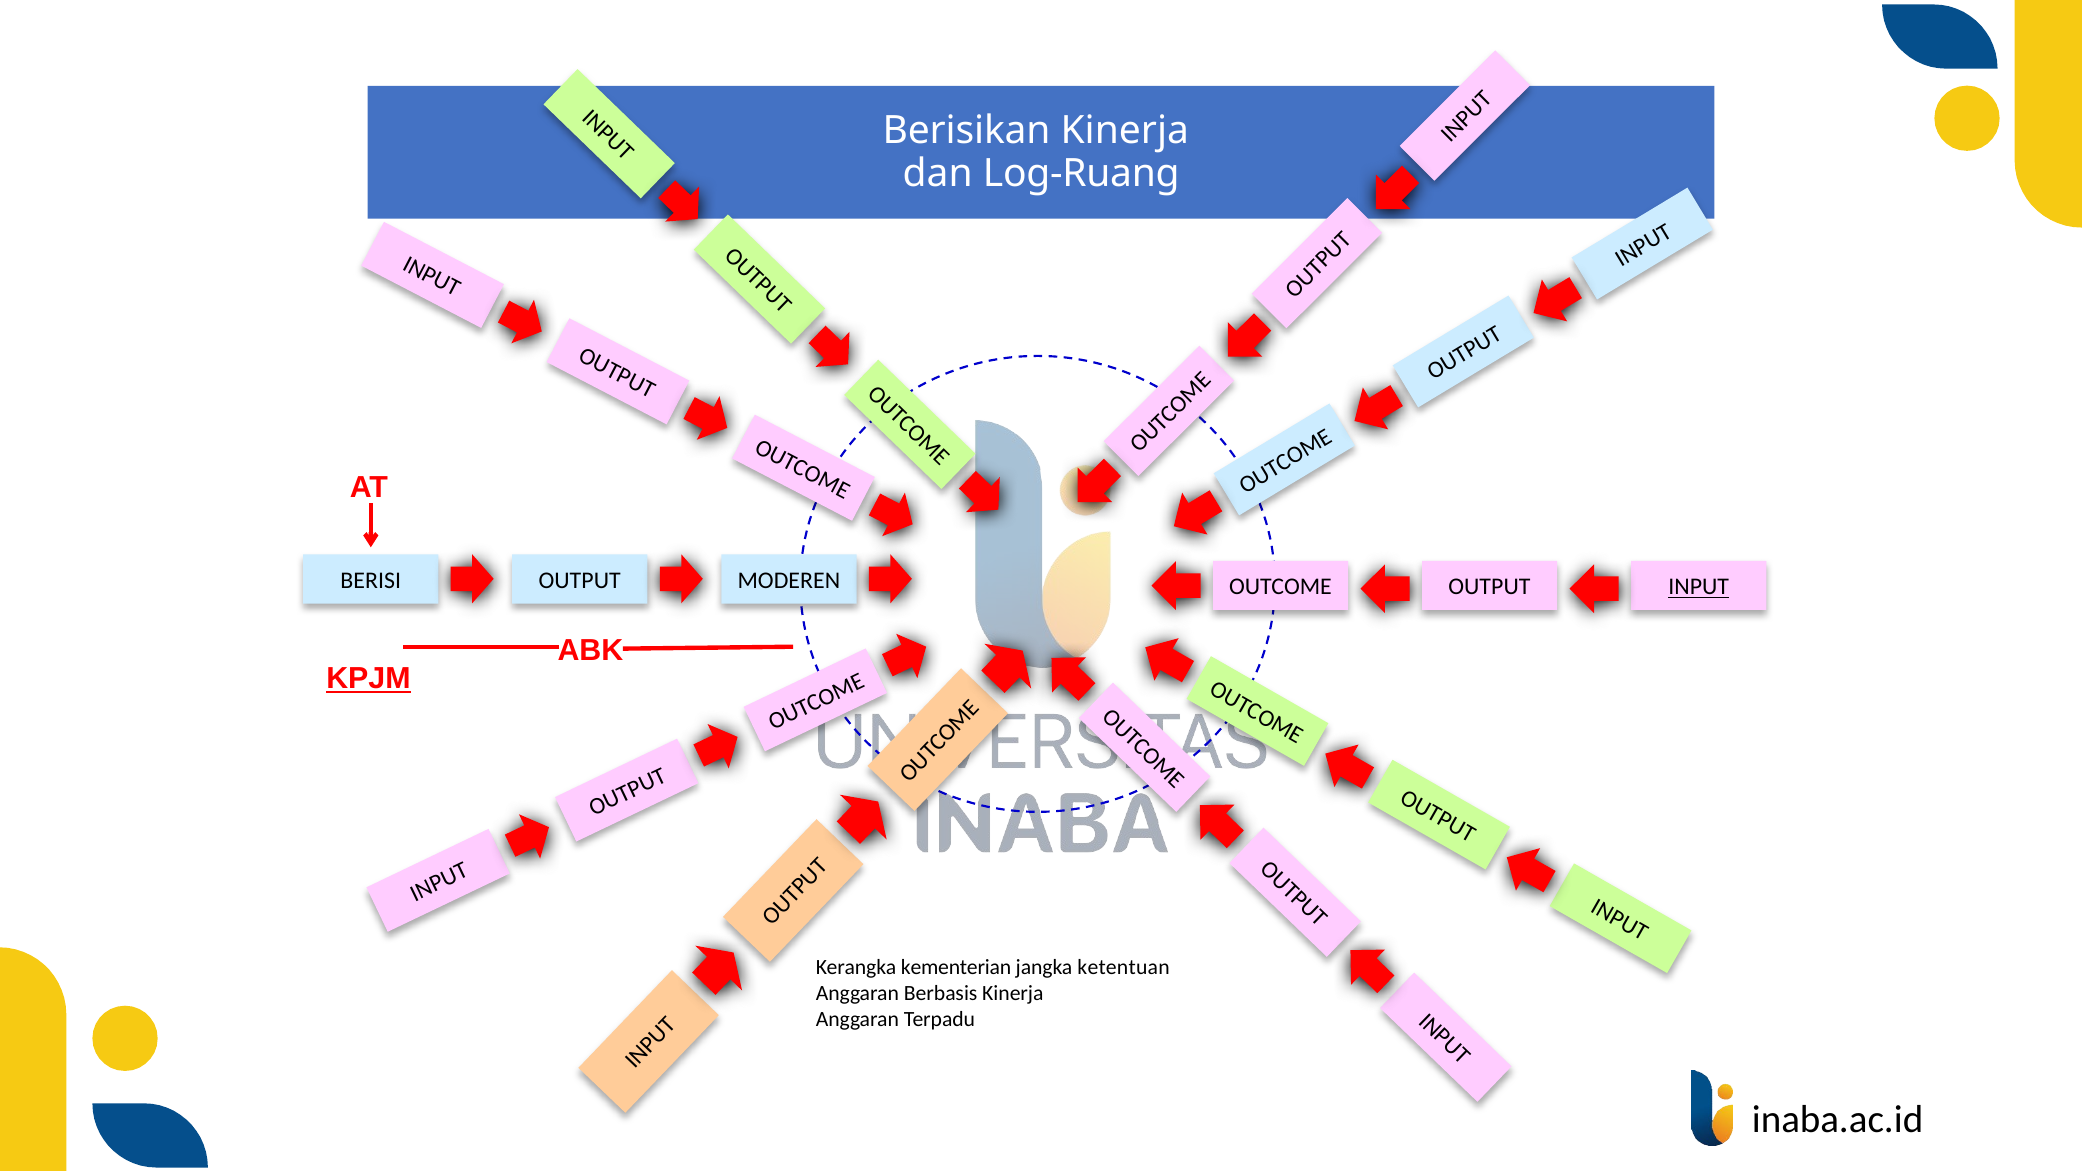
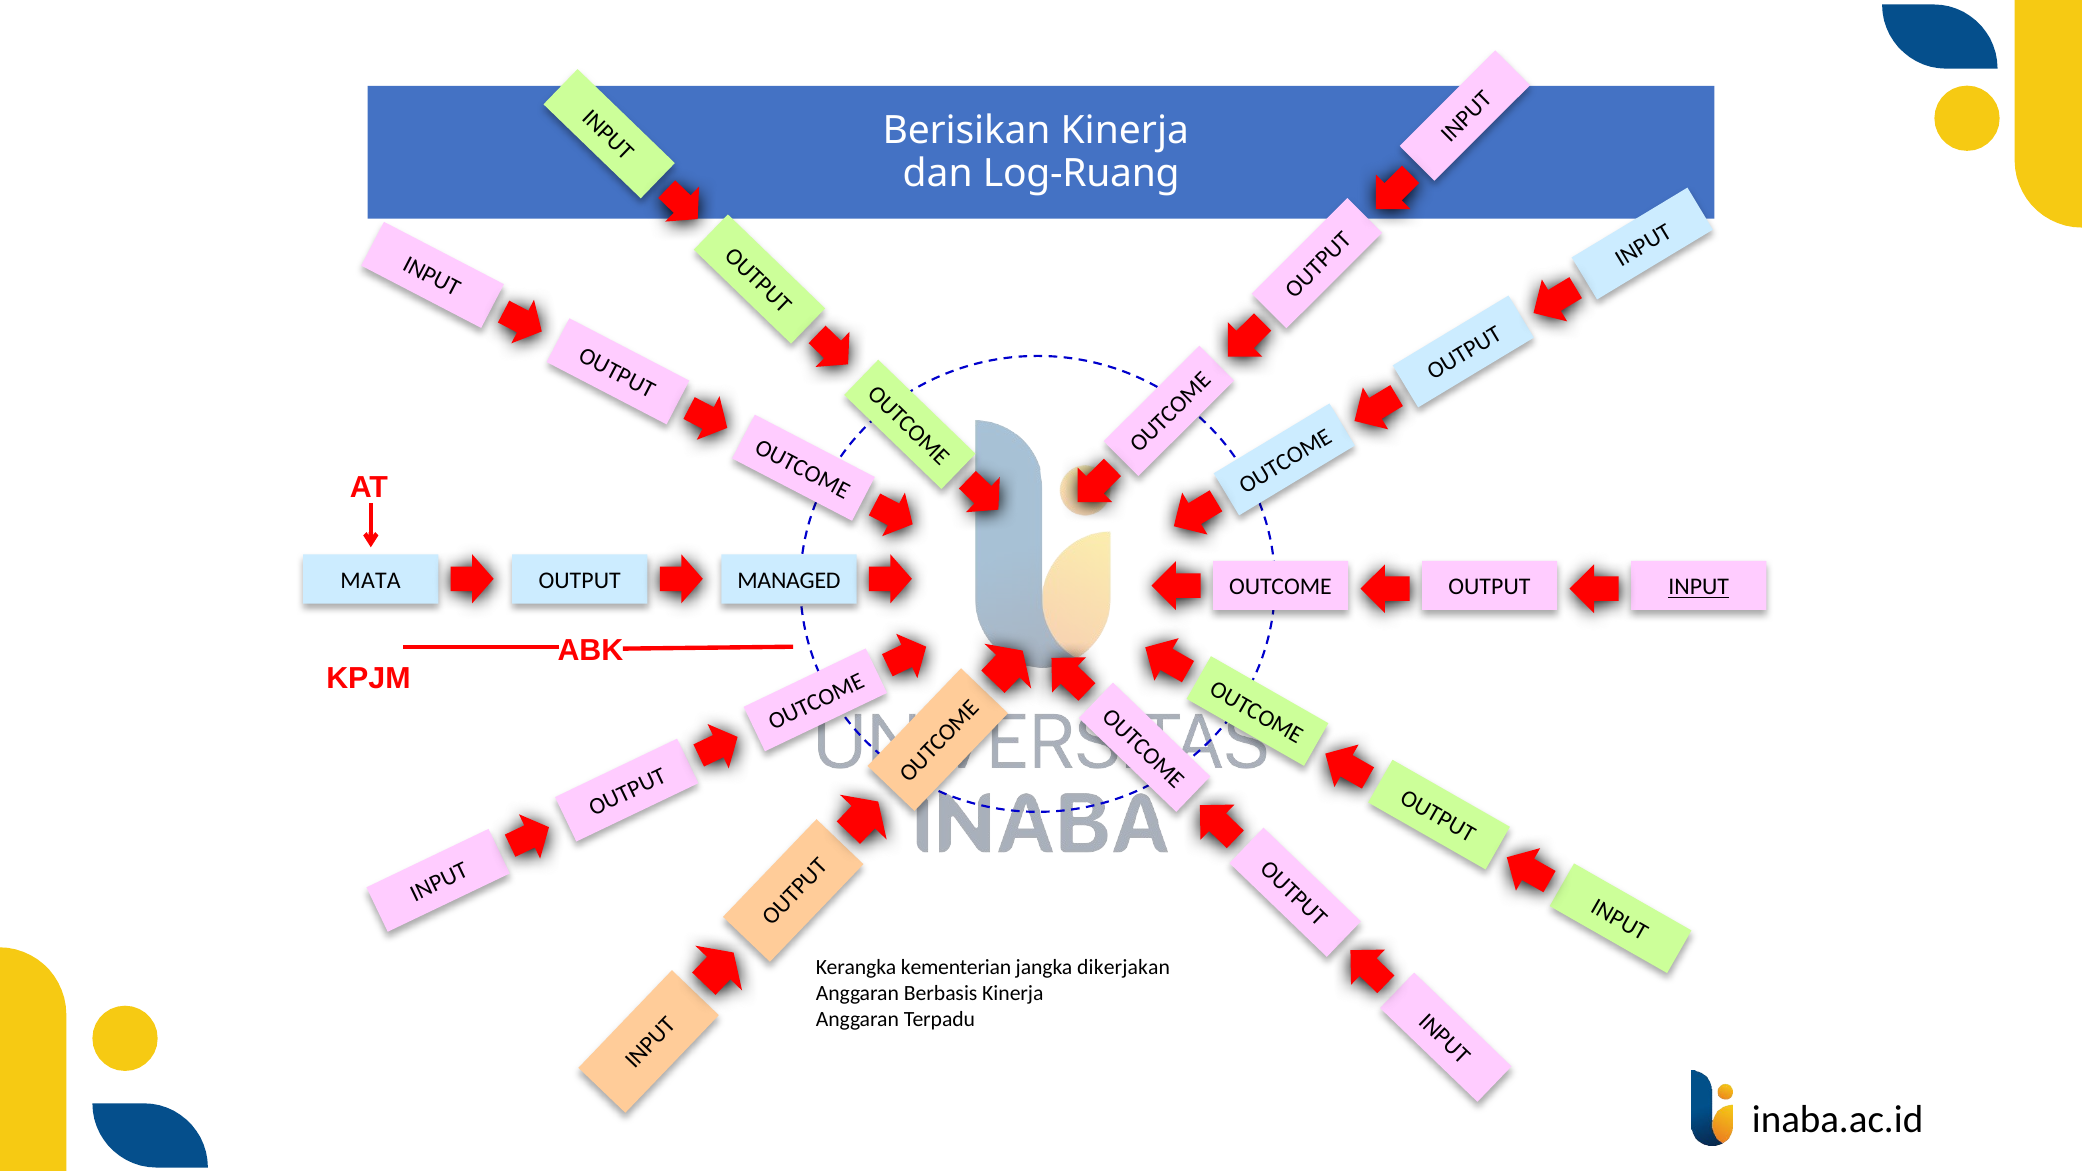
BERISI: BERISI -> MATA (371, 581)
MODEREN: MODEREN -> MANAGED (789, 581)
KPJM underline: present -> none (368, 679)
ketentuan: ketentuan -> dikerjakan (1124, 967)
